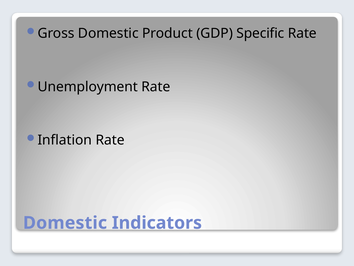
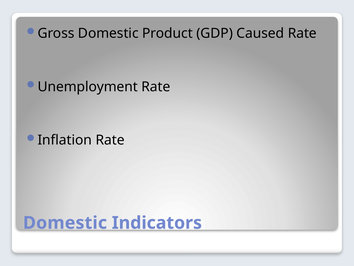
Specific: Specific -> Caused (260, 33)
